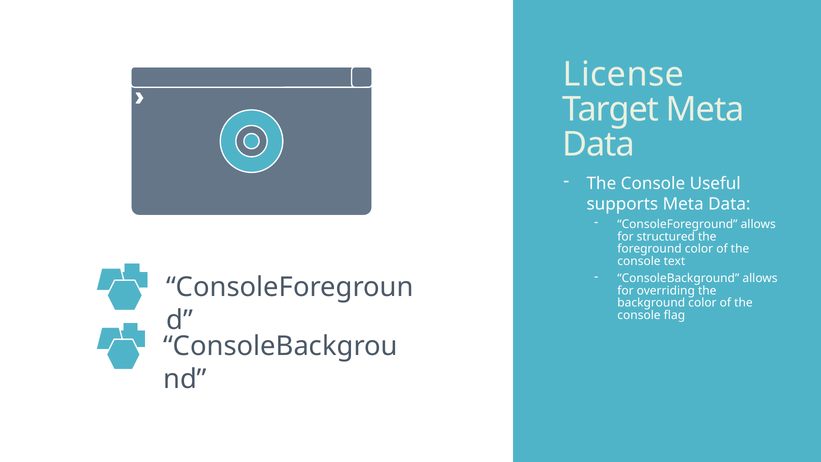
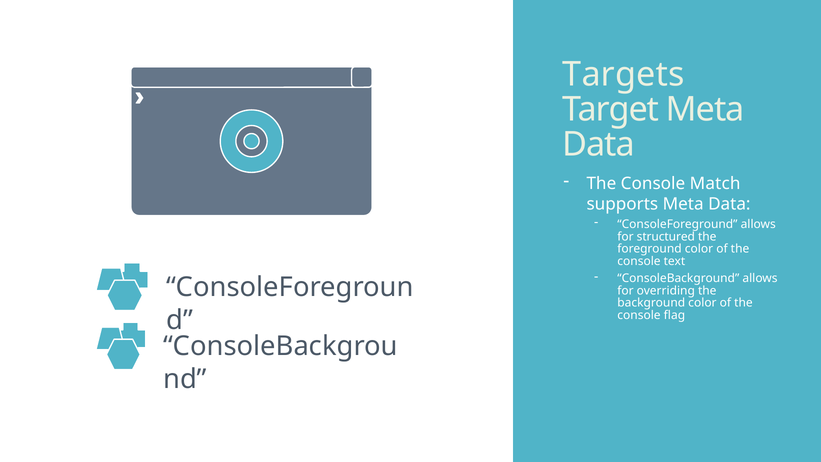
License: License -> Targets (624, 75)
Useful: Useful -> Match (715, 184)
